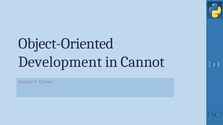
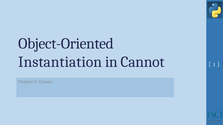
Development: Development -> Instantiation (60, 62)
